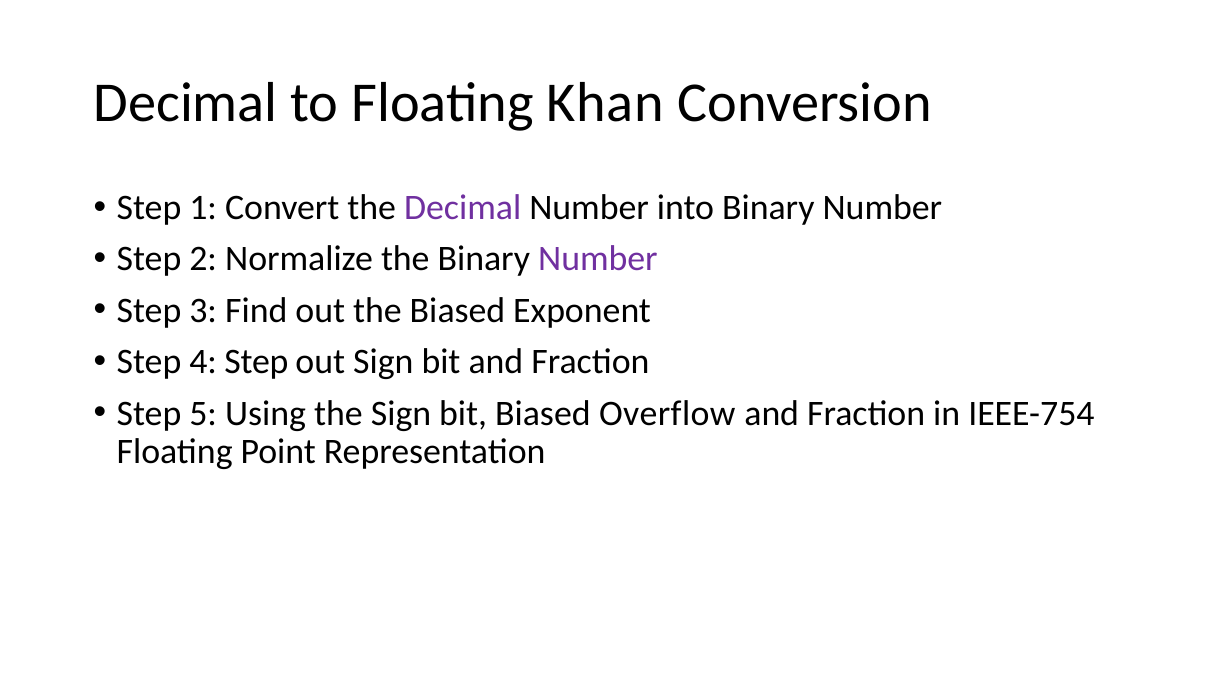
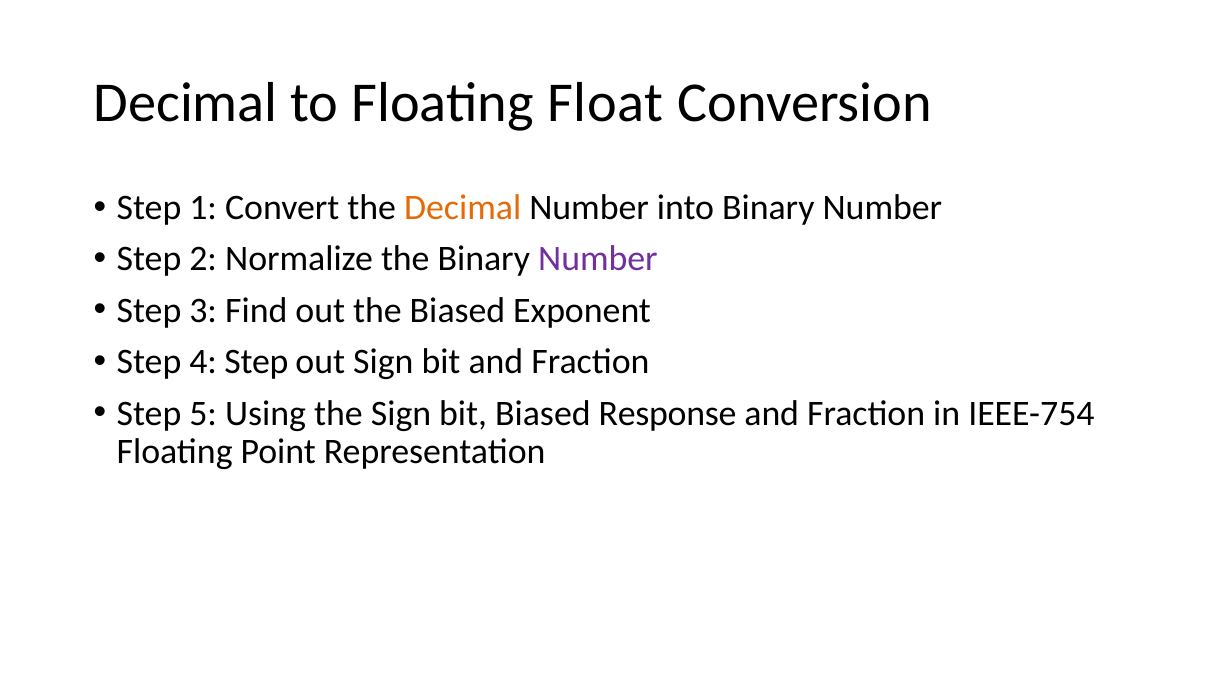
Khan: Khan -> Float (605, 103)
Decimal colour: purple -> orange (463, 208)
Overflow: Overflow -> Response (668, 414)
